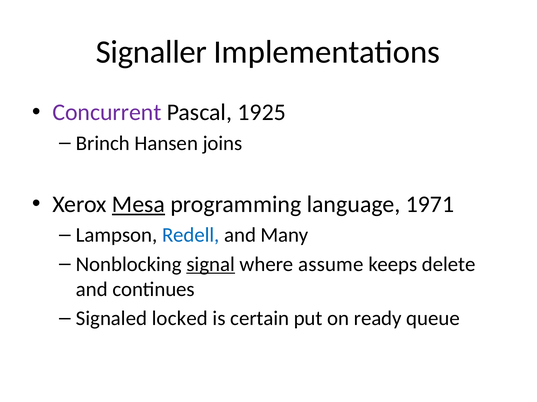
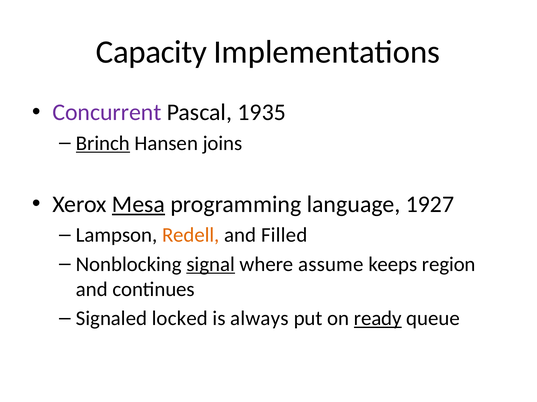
Signaller: Signaller -> Capacity (151, 52)
1925: 1925 -> 1935 (262, 113)
Brinch underline: none -> present (103, 143)
1971: 1971 -> 1927 (430, 205)
Redell colour: blue -> orange (191, 235)
Many: Many -> Filled (284, 235)
delete: delete -> region (449, 265)
certain: certain -> always (260, 319)
ready underline: none -> present (378, 319)
